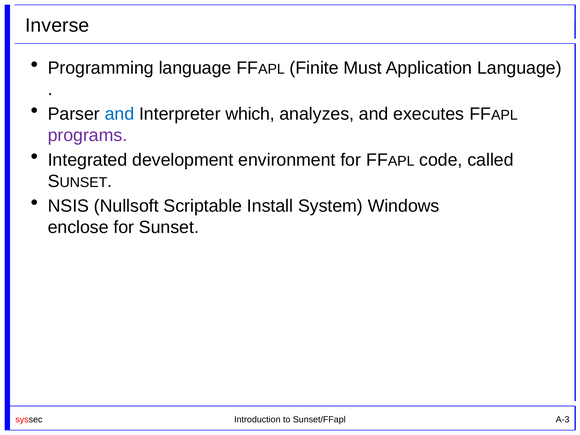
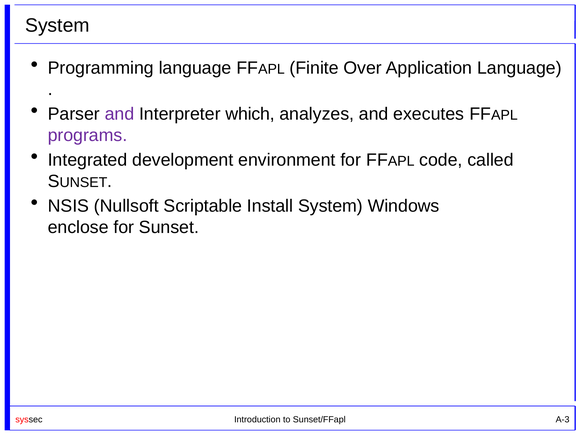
Inverse: Inverse -> System (57, 25)
Must: Must -> Over (363, 68)
and colour: blue -> purple (119, 114)
